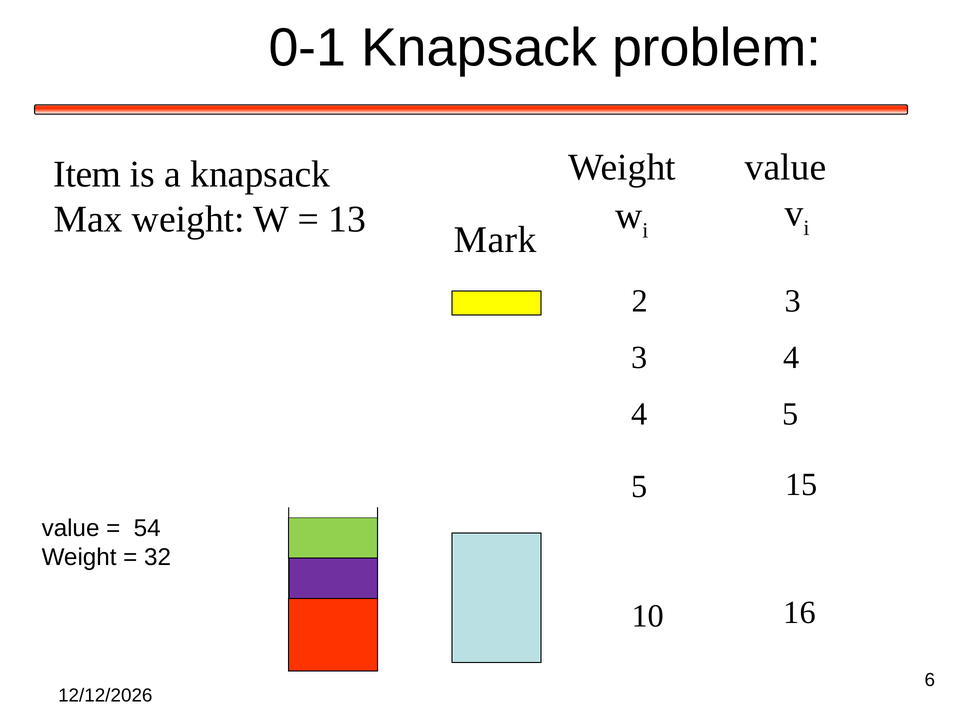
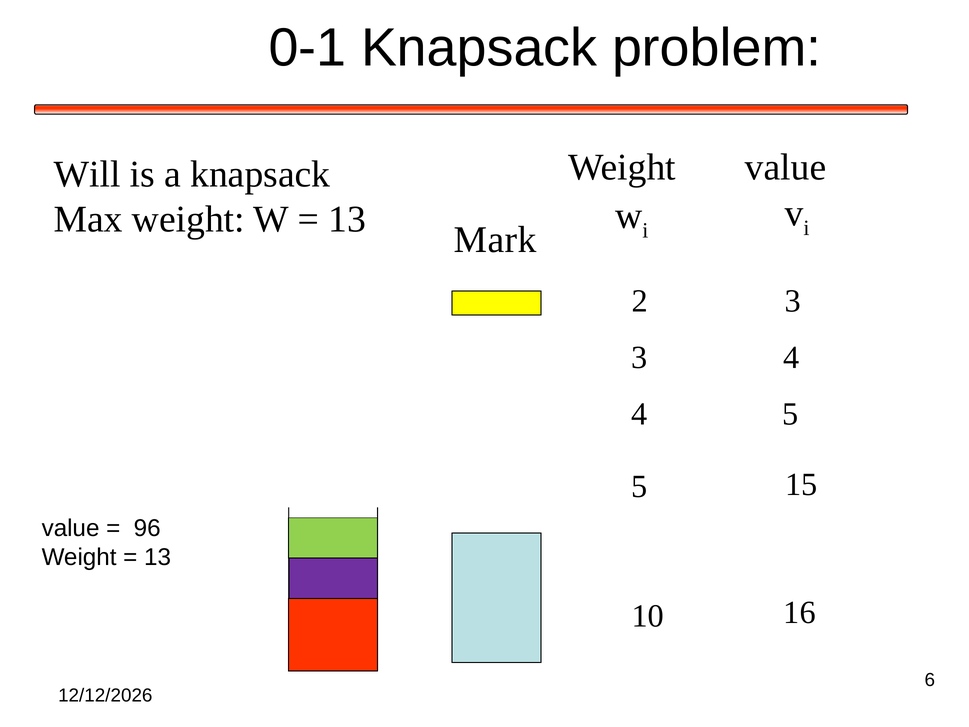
Item: Item -> Will (87, 174)
54: 54 -> 96 (147, 528)
32: 32 -> 13 (158, 557)
